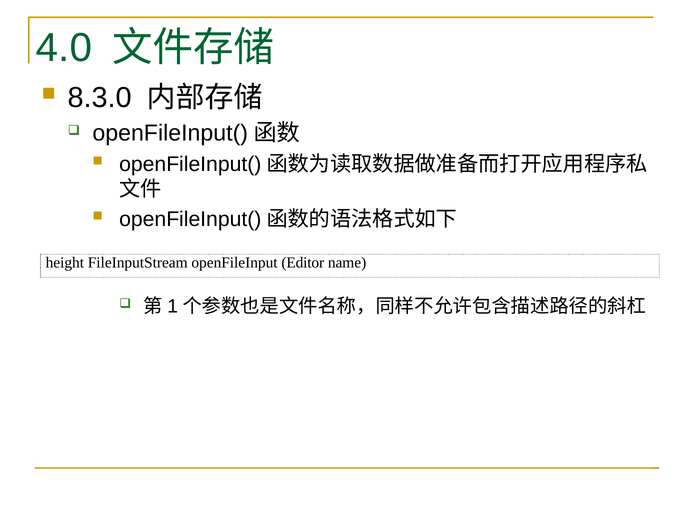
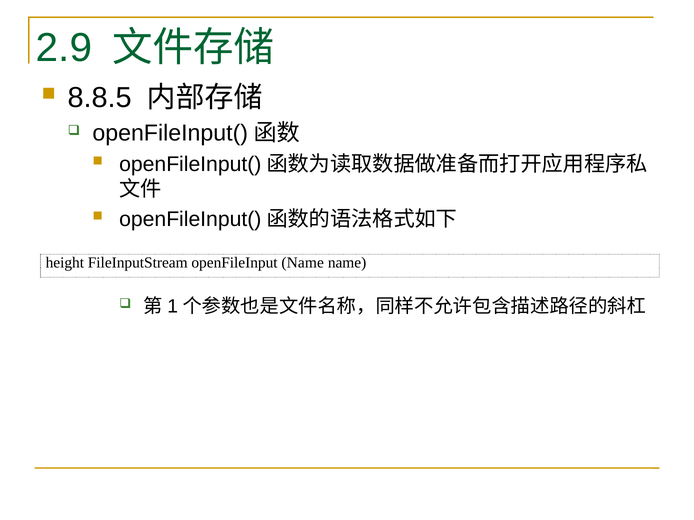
4.0: 4.0 -> 2.9 (64, 48)
8.3.0: 8.3.0 -> 8.8.5 (100, 98)
openFileInput Editor: Editor -> Name (303, 263)
